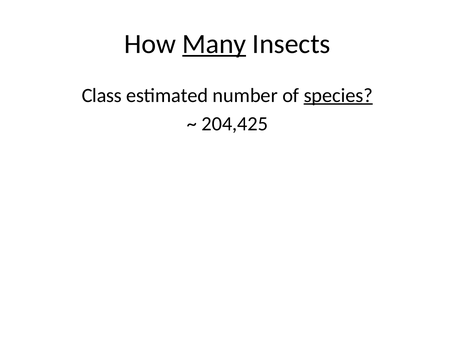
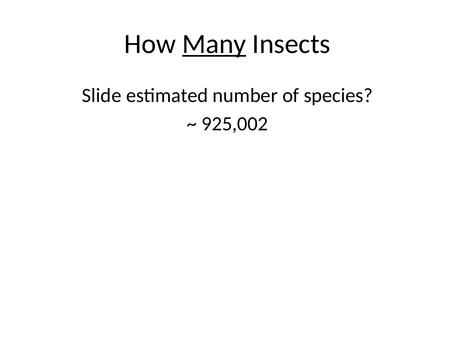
Class: Class -> Slide (102, 95)
species underline: present -> none (338, 95)
204,425: 204,425 -> 925,002 (235, 124)
